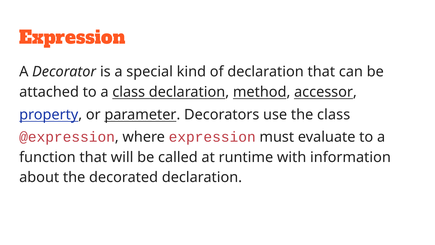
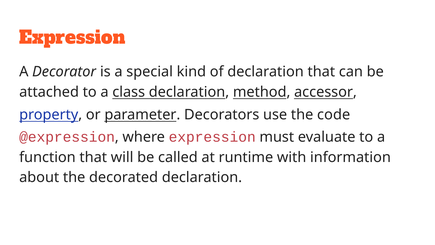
the class: class -> code (334, 115)
